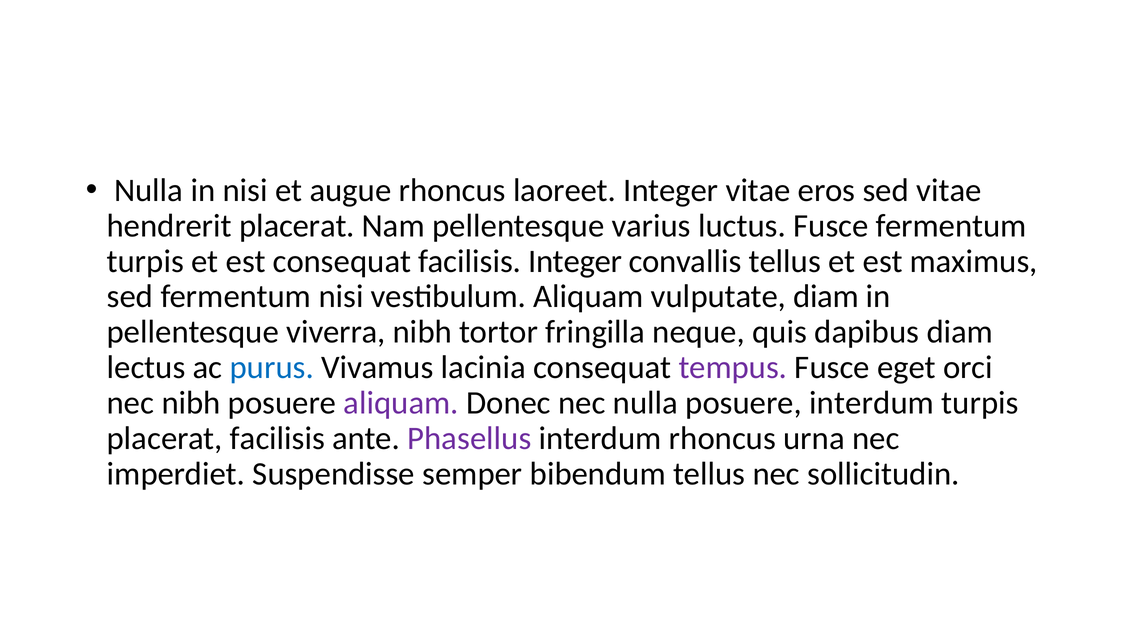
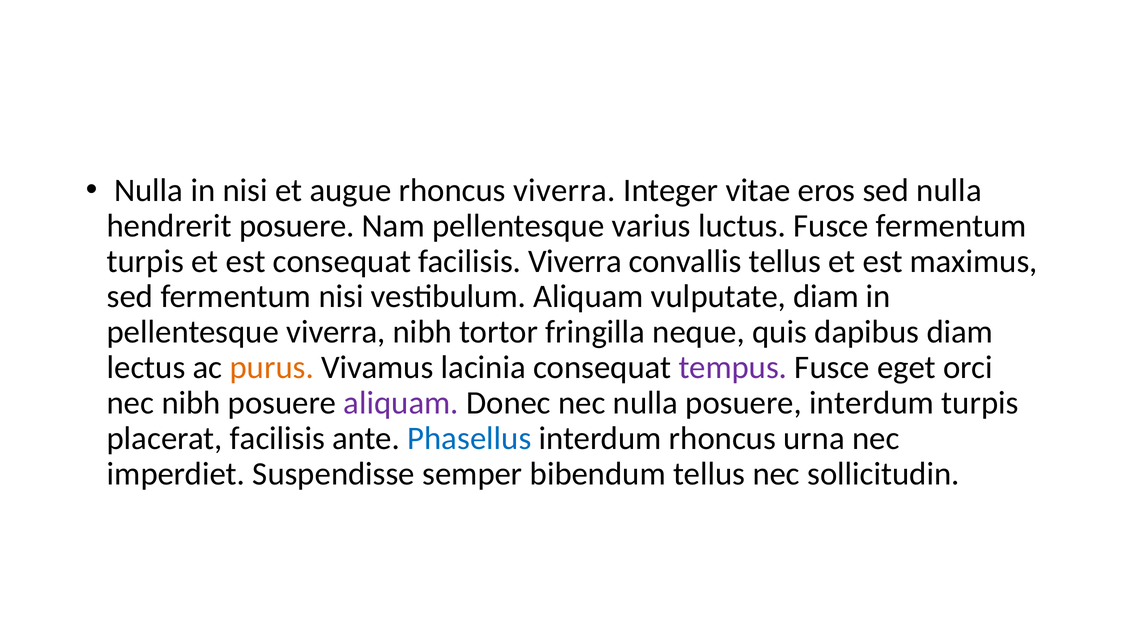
rhoncus laoreet: laoreet -> viverra (564, 190)
sed vitae: vitae -> nulla (949, 190)
hendrerit placerat: placerat -> posuere (297, 226)
facilisis Integer: Integer -> Viverra (575, 261)
purus colour: blue -> orange (272, 367)
Phasellus colour: purple -> blue (469, 438)
